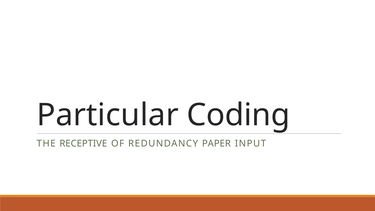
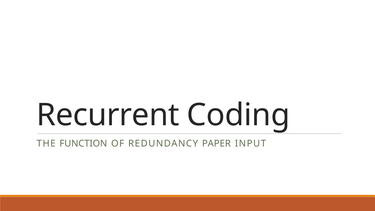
Particular: Particular -> Recurrent (108, 115)
RECEPTIVE: RECEPTIVE -> FUNCTION (83, 143)
